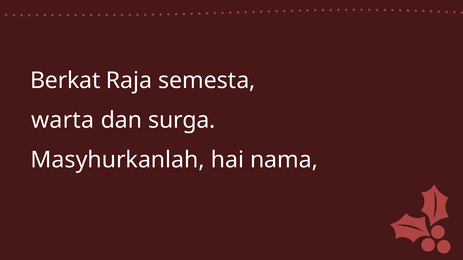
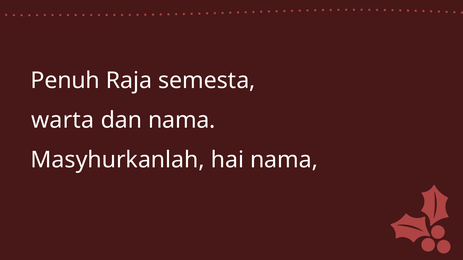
Berkat: Berkat -> Penuh (65, 81)
dan surga: surga -> nama (182, 120)
